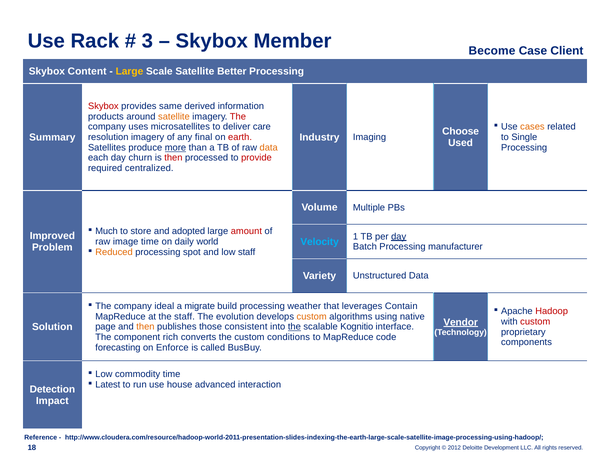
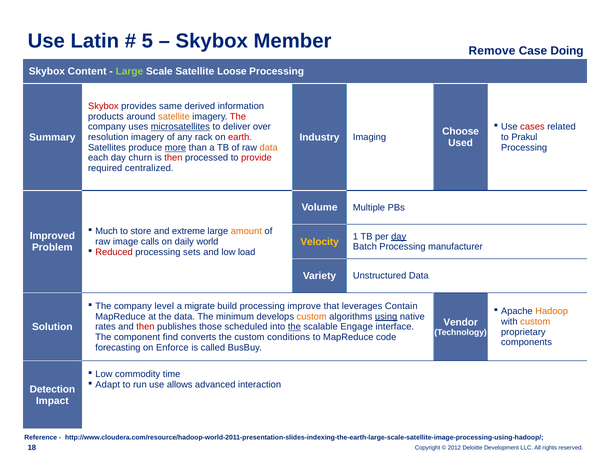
Rack: Rack -> Latin (95, 41)
3: 3 -> 5 (147, 41)
Become: Become -> Remove (492, 51)
Client: Client -> Doing (567, 51)
Large colour: yellow -> light green (129, 72)
Better: Better -> Loose (232, 72)
cases colour: orange -> red (532, 127)
microsatellites underline: none -> present (180, 127)
care: care -> over (262, 127)
final: final -> rack (204, 137)
Single: Single -> Prakul (524, 137)
adopted: adopted -> extreme (189, 232)
amount colour: red -> orange (246, 232)
Velocity colour: light blue -> yellow (320, 242)
image time: time -> calls (150, 242)
Reduced colour: orange -> red (114, 252)
spot: spot -> sets (192, 252)
low staff: staff -> load (247, 252)
ideal: ideal -> level (164, 306)
weather: weather -> improve (304, 306)
Hadoop colour: red -> orange (552, 312)
the staff: staff -> data (185, 317)
evolution: evolution -> minimum (235, 317)
using underline: none -> present (386, 317)
custom colour: red -> orange (535, 322)
Vendor underline: present -> none (461, 323)
page: page -> rates (105, 327)
then colour: orange -> red (145, 327)
consistent: consistent -> scheduled (246, 327)
Kognitio: Kognitio -> Engage (357, 327)
rich: rich -> find (170, 338)
Latest: Latest -> Adapt (108, 385)
house: house -> allows (180, 385)
